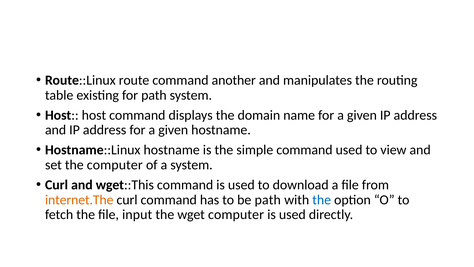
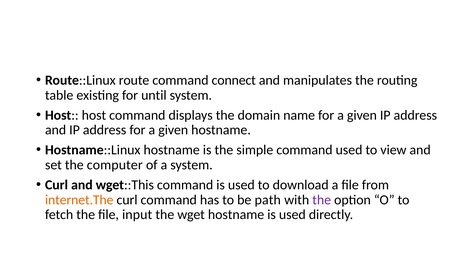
another: another -> connect (234, 80)
for path: path -> until (154, 95)
the colour: blue -> purple (322, 199)
wget computer: computer -> hostname (236, 214)
